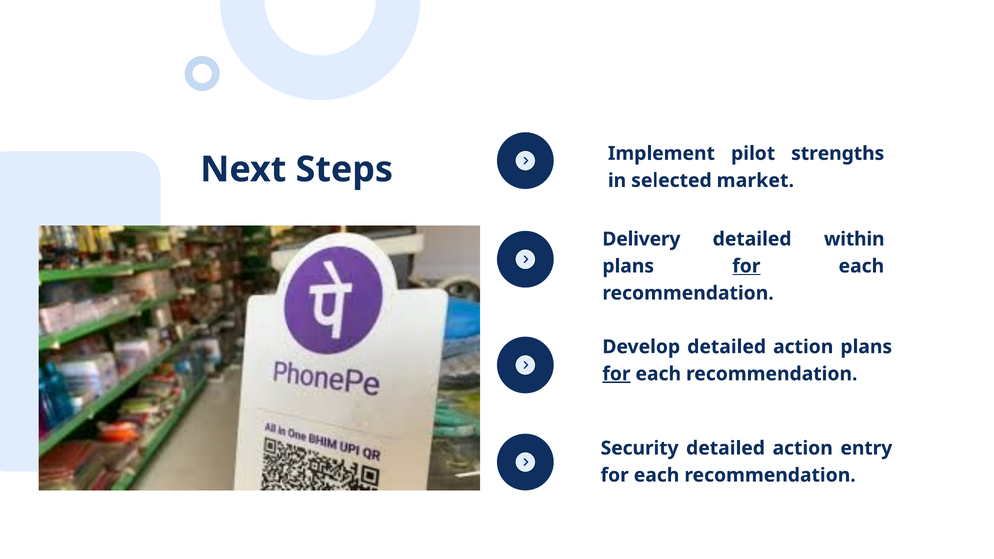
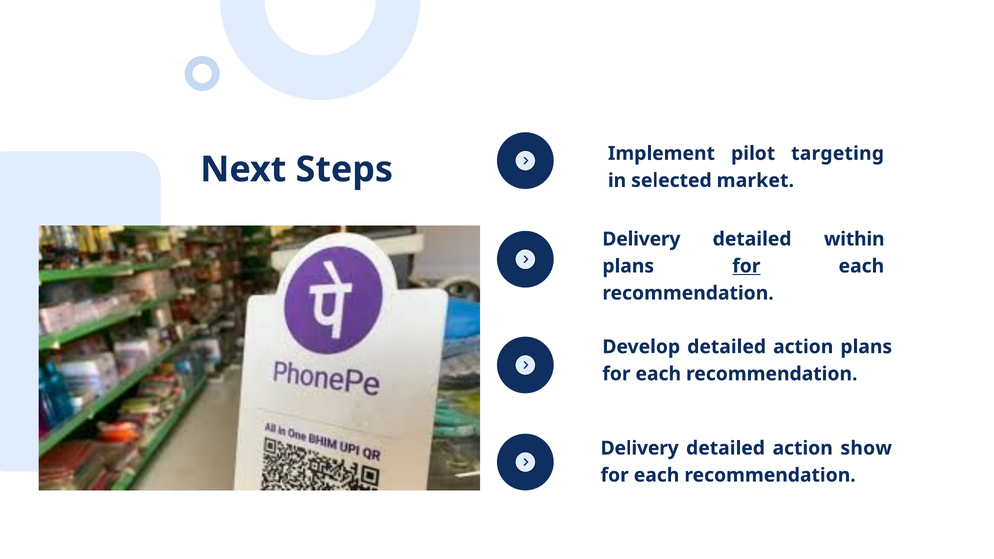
strengths: strengths -> targeting (838, 154)
for underline: present -> none (616, 374)
Security: Security -> Delivery (640, 448)
entry: entry -> show (866, 448)
